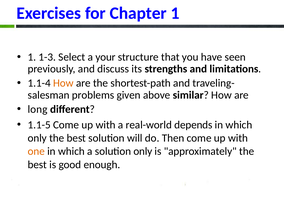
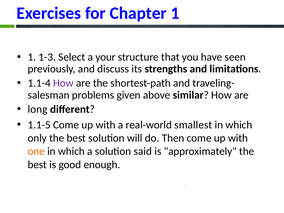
How colour: orange -> purple (63, 83)
depends: depends -> smallest (193, 125)
solution only: only -> said (143, 151)
